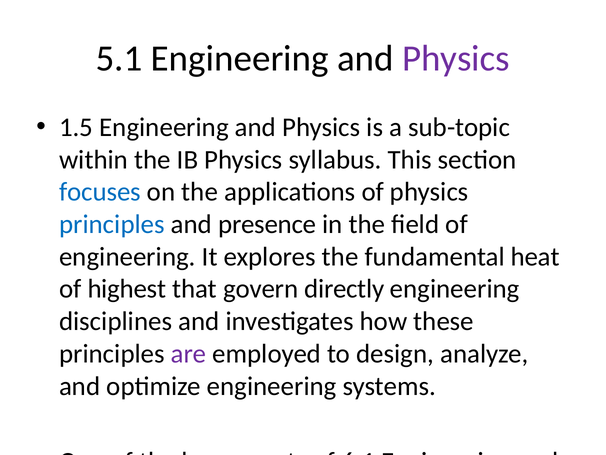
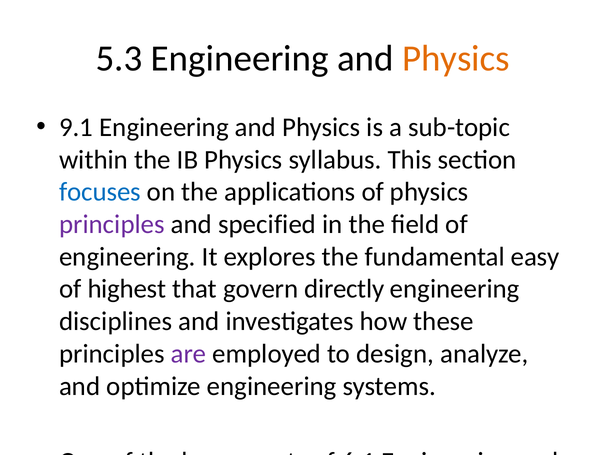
5.1: 5.1 -> 5.3 (119, 59)
Physics colour: purple -> orange (456, 59)
1.5: 1.5 -> 9.1 (76, 127)
principles colour: blue -> purple (112, 224)
presence: presence -> specified (267, 224)
fundamental heat: heat -> easy (535, 256)
